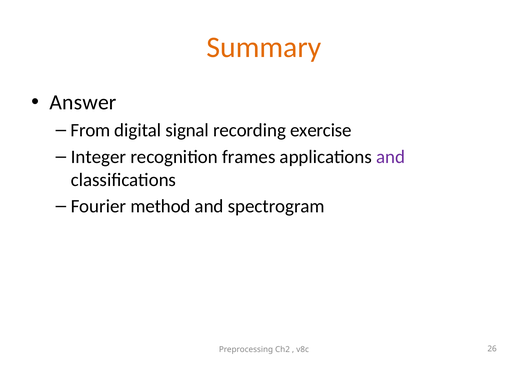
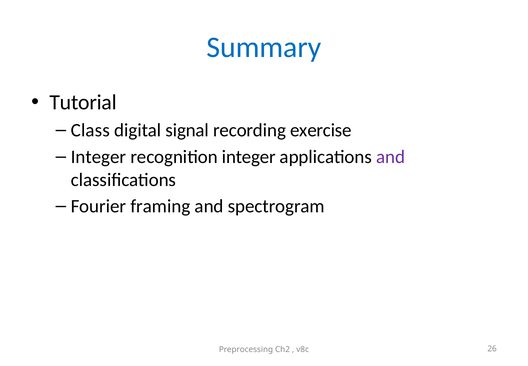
Summary colour: orange -> blue (264, 47)
Answer: Answer -> Tutorial (83, 102)
From: From -> Class (90, 130)
recognition frames: frames -> integer (249, 157)
method: method -> framing (160, 206)
